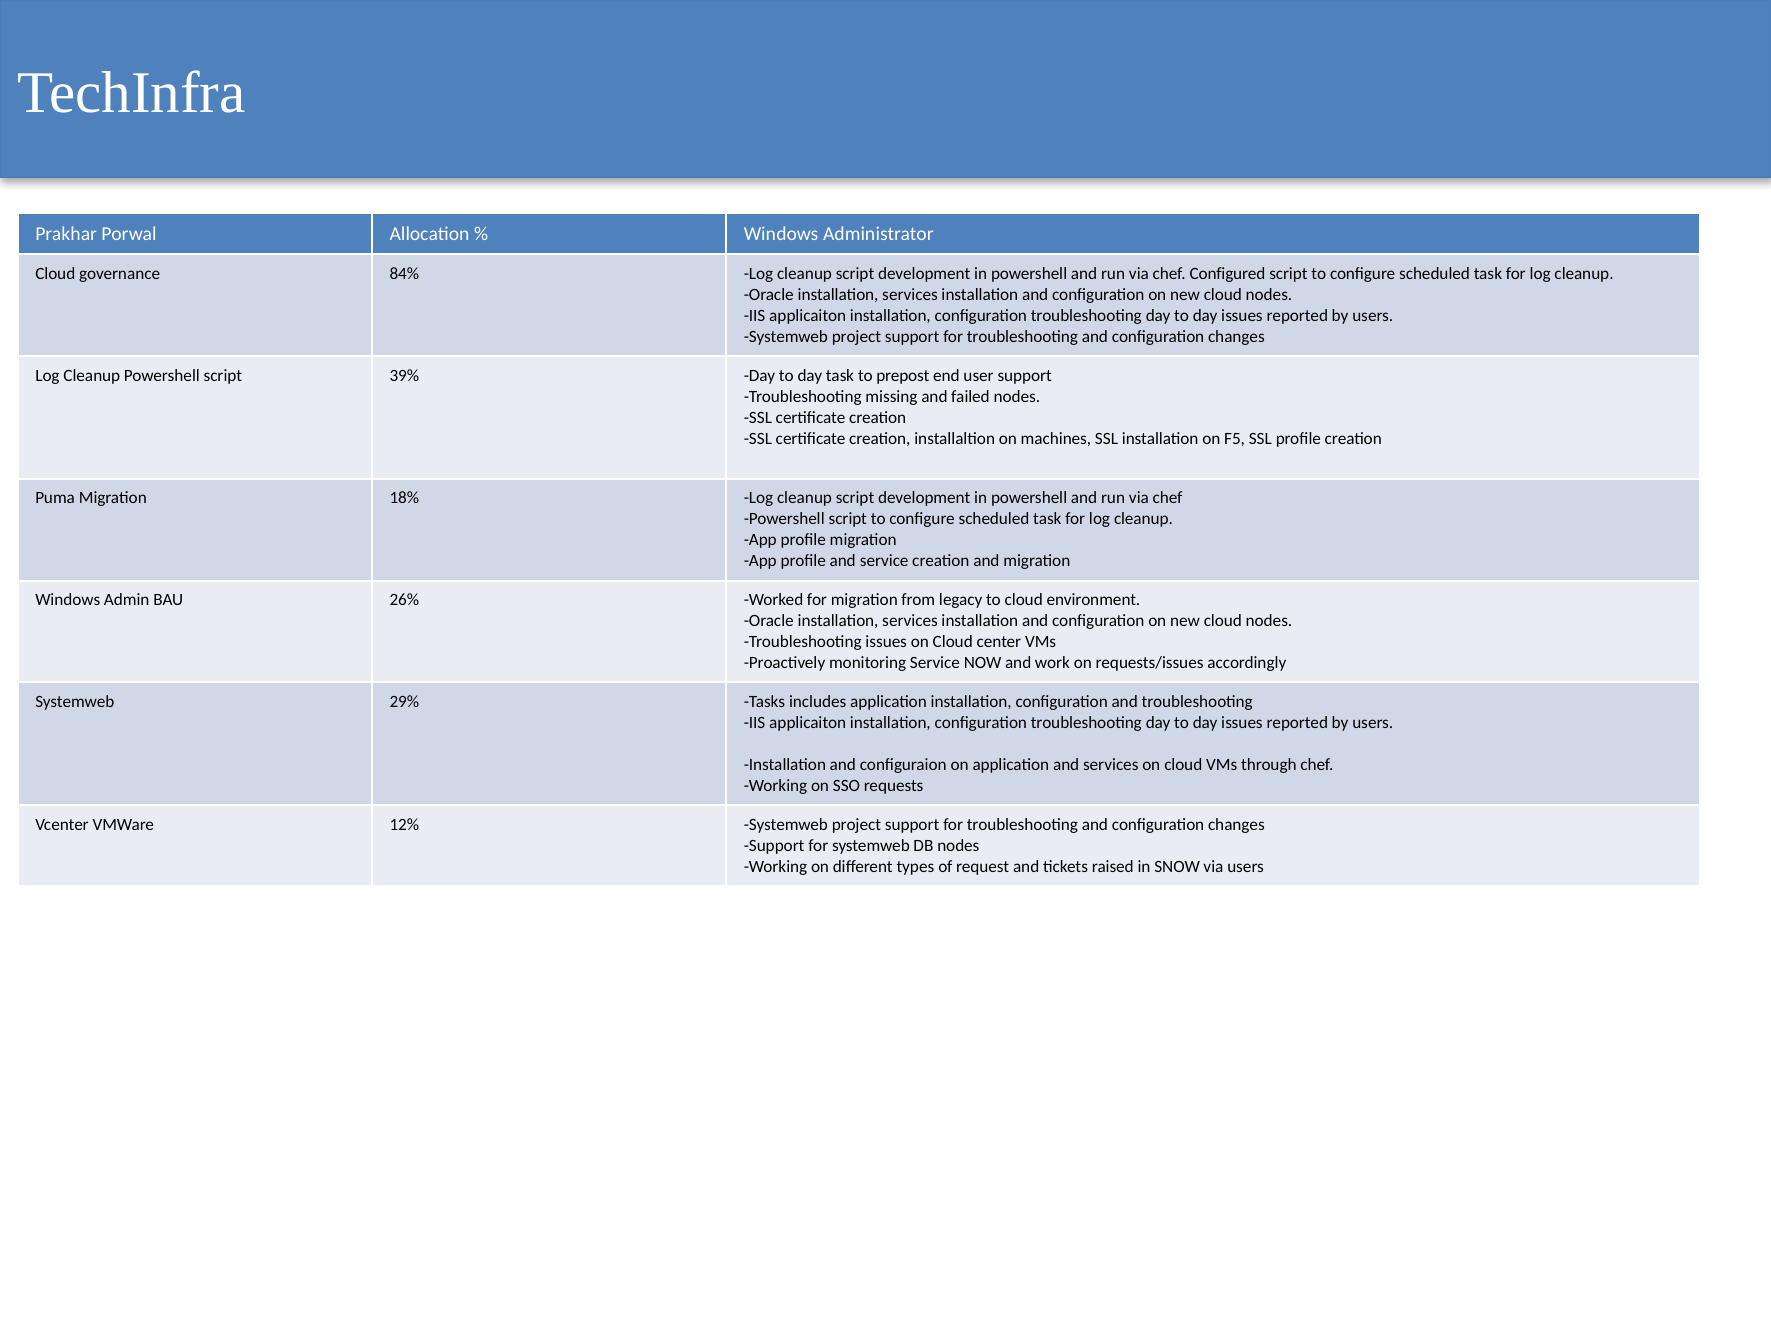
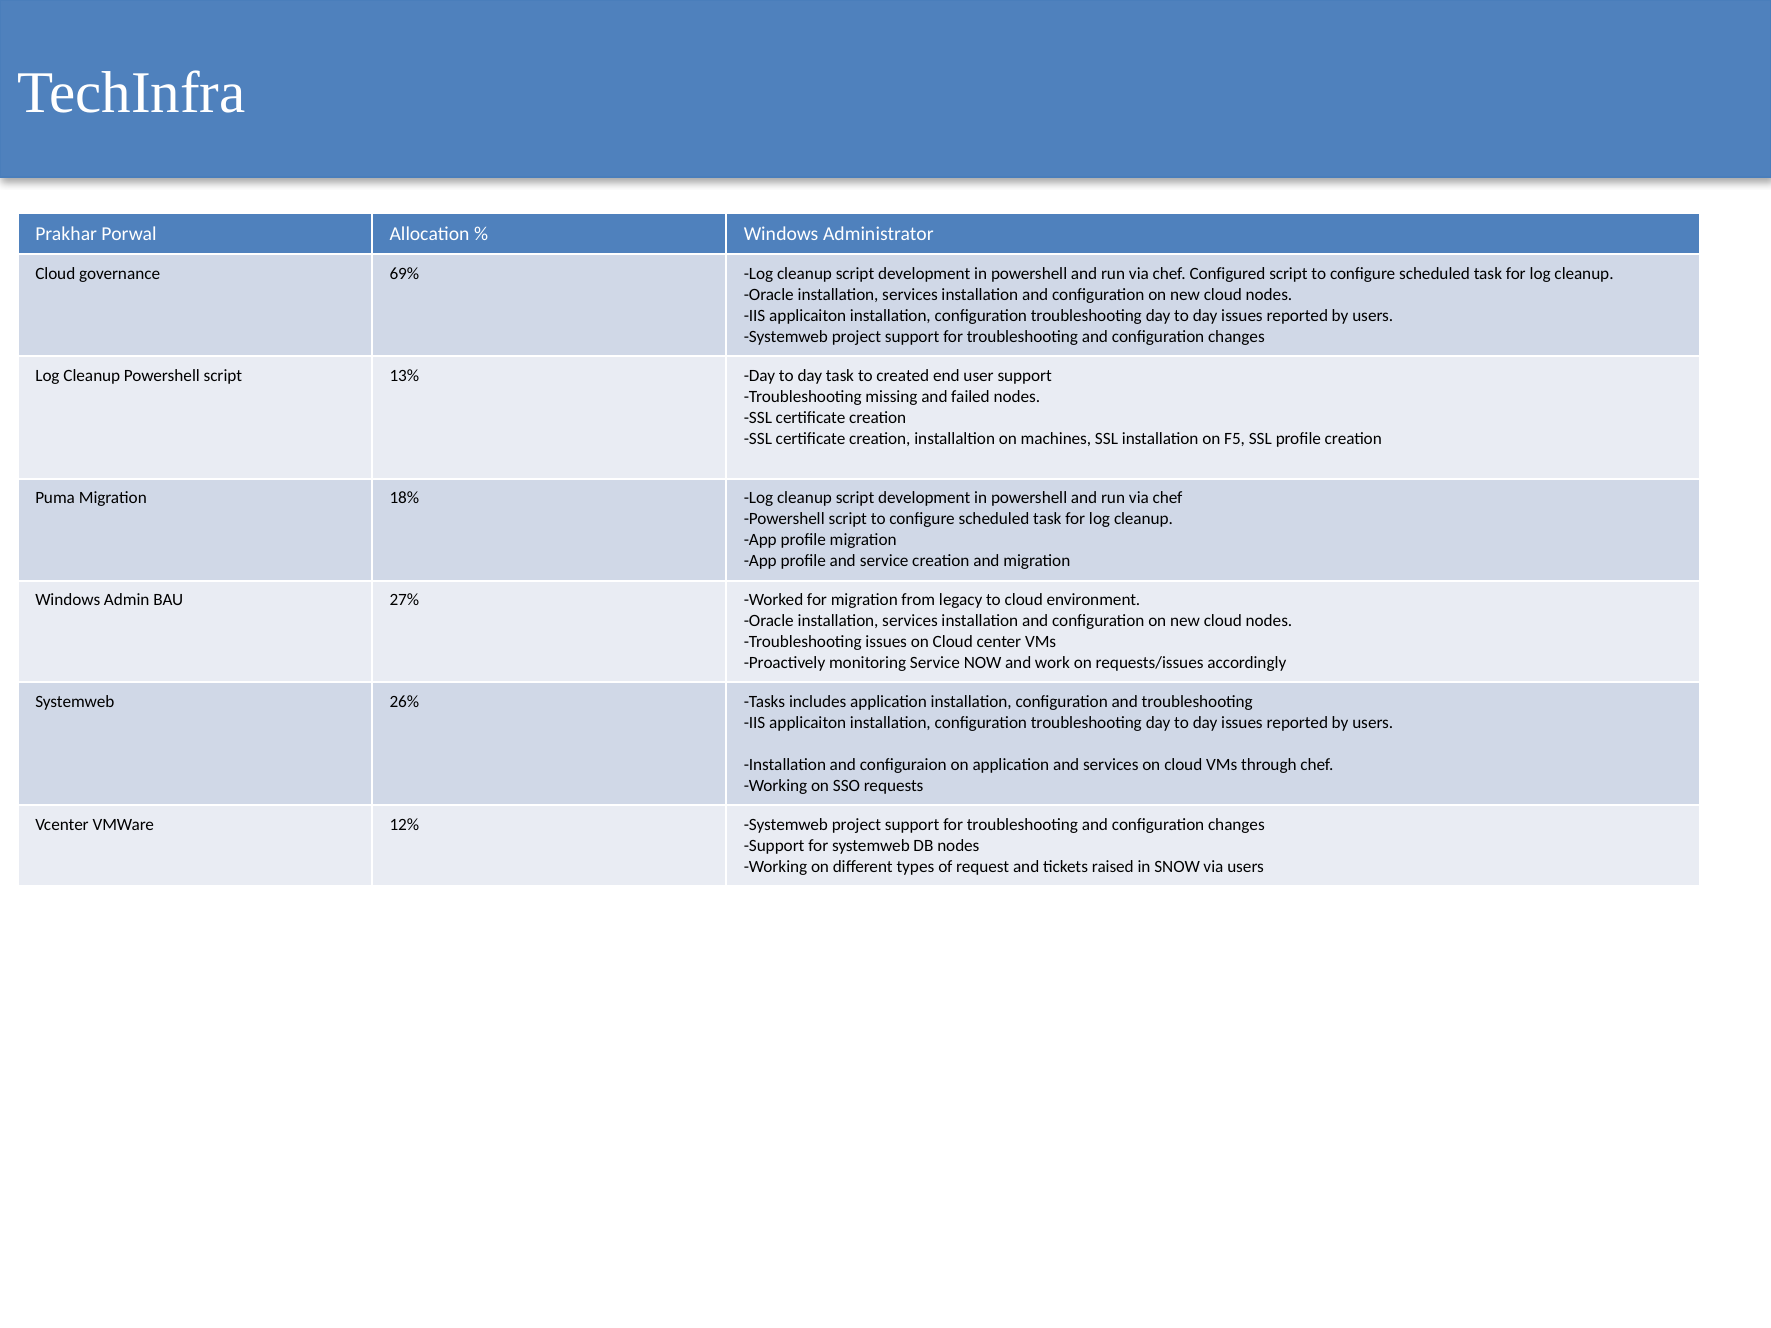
84%: 84% -> 69% (404, 274)
39%: 39% -> 13% (404, 376)
prepost: prepost -> created (903, 376)
26%: 26% -> 27% (404, 600)
29%: 29% -> 26% (404, 702)
